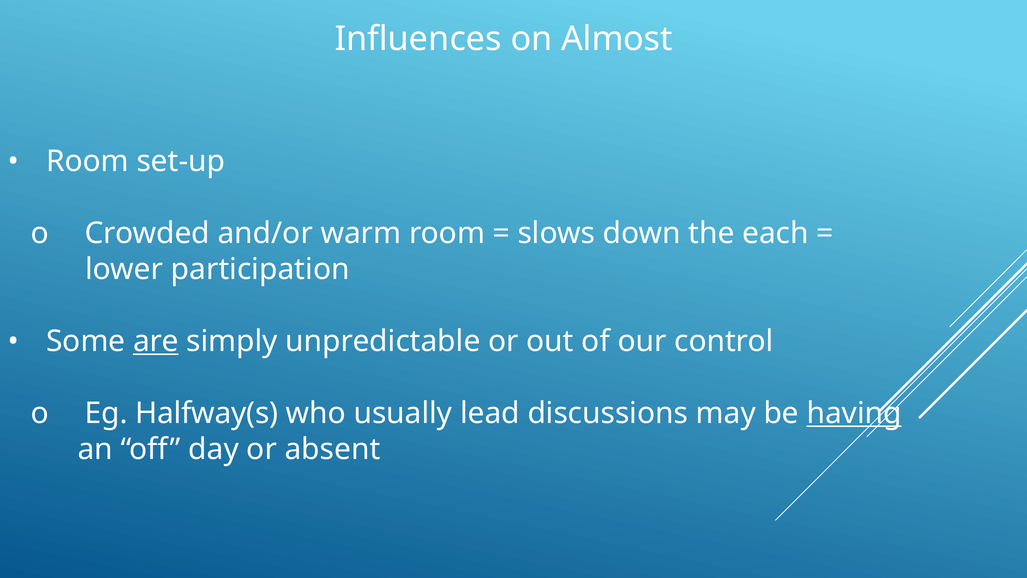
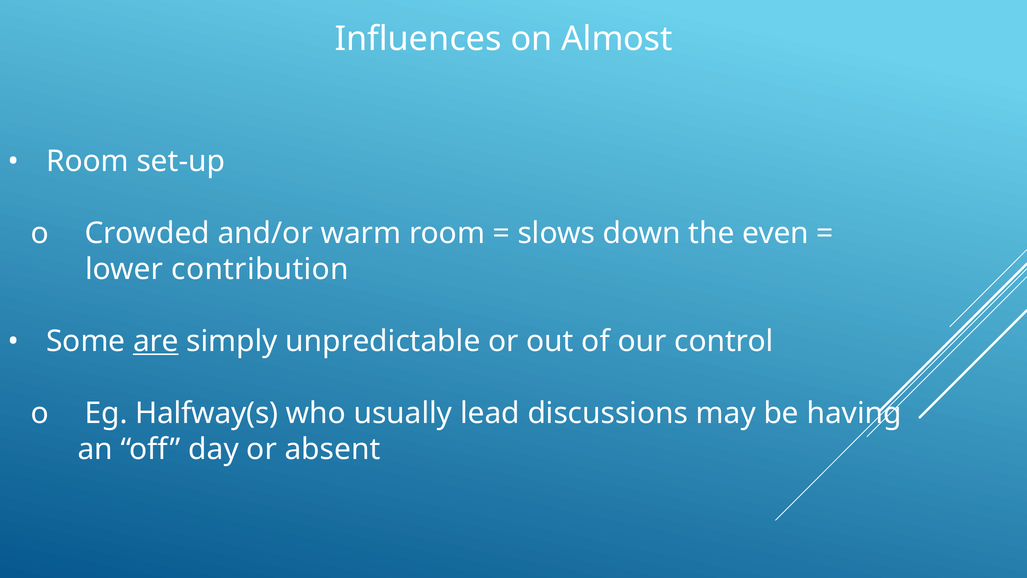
each: each -> even (776, 233)
participation: participation -> contribution (260, 269)
having underline: present -> none (854, 413)
